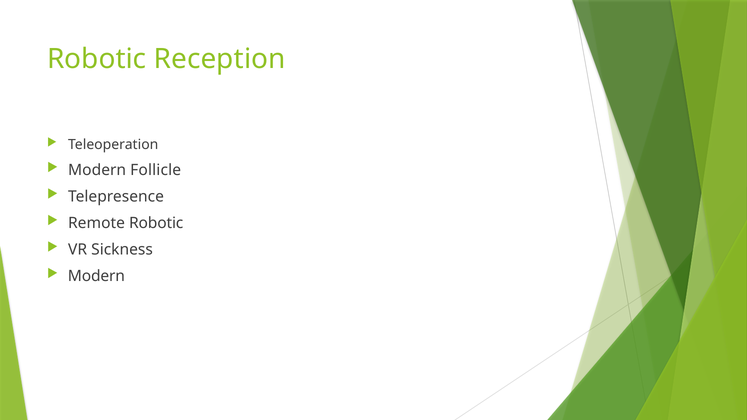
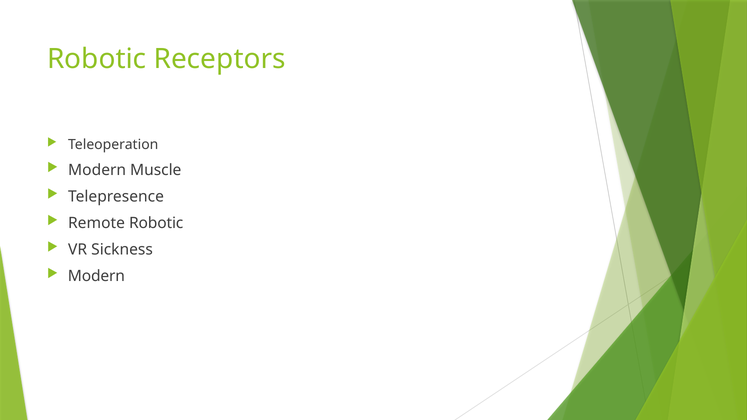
Reception: Reception -> Receptors (220, 59)
Follicle: Follicle -> Muscle (156, 170)
